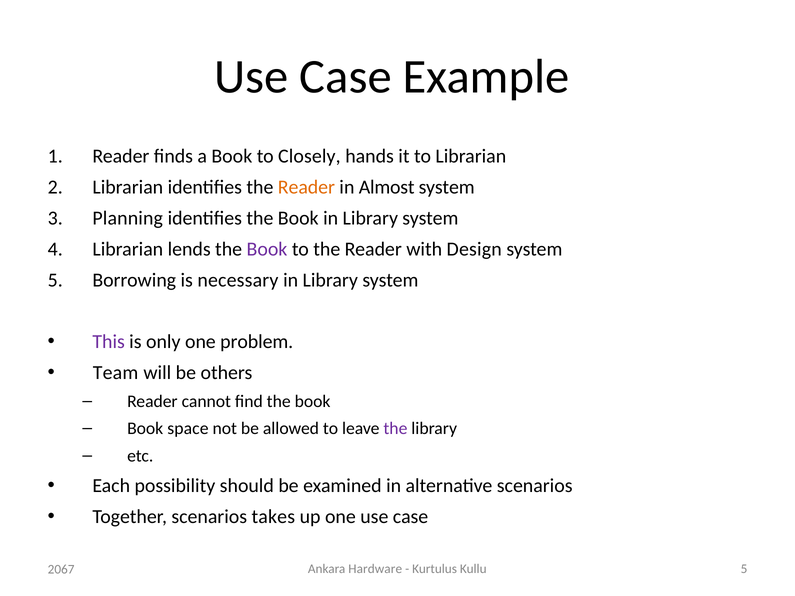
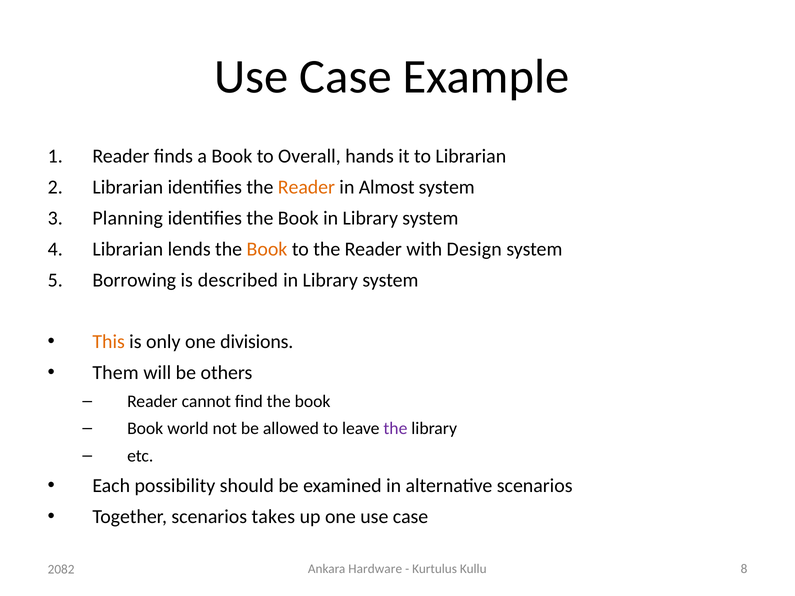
Closely: Closely -> Overall (309, 156)
Book colour: purple -> orange (267, 249)
necessary: necessary -> described (238, 280)
This colour: purple -> orange (109, 342)
problem: problem -> divisions (257, 342)
Team: Team -> Them (116, 373)
space: space -> world (188, 429)
Kullu 5: 5 -> 8 (744, 569)
2067: 2067 -> 2082 (61, 569)
